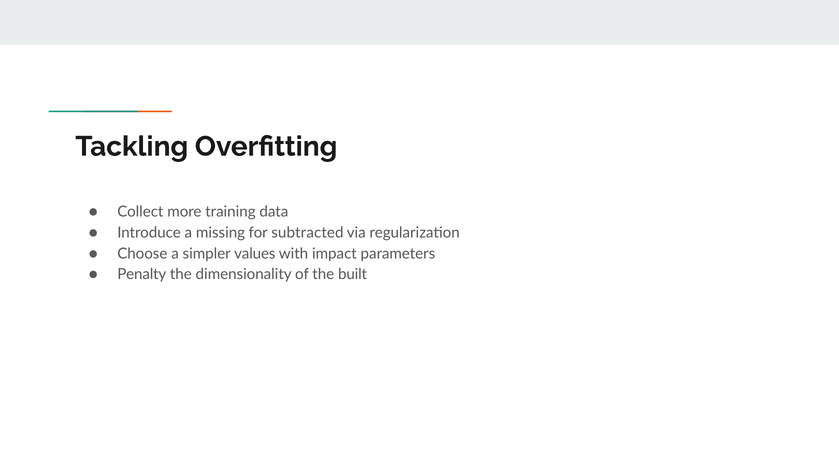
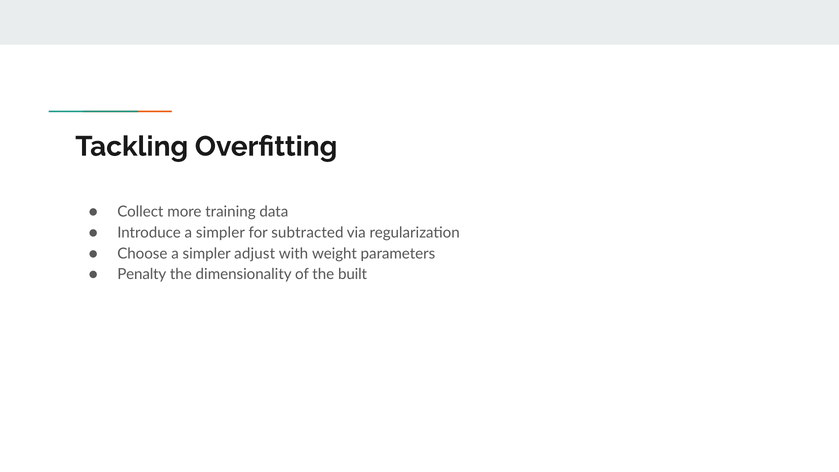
Introduce a missing: missing -> simpler (220, 233)
values: values -> adjust (255, 254)
impact: impact -> weight (334, 254)
